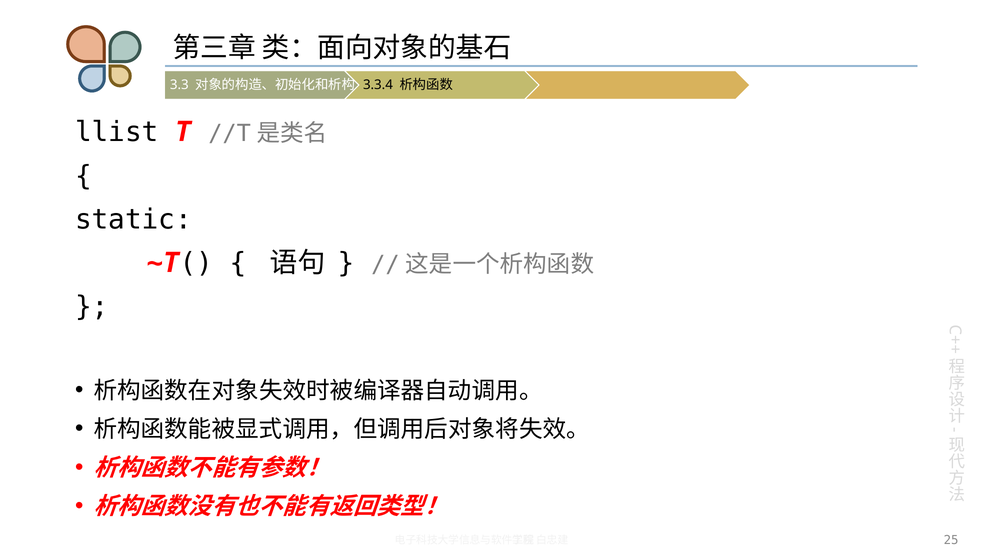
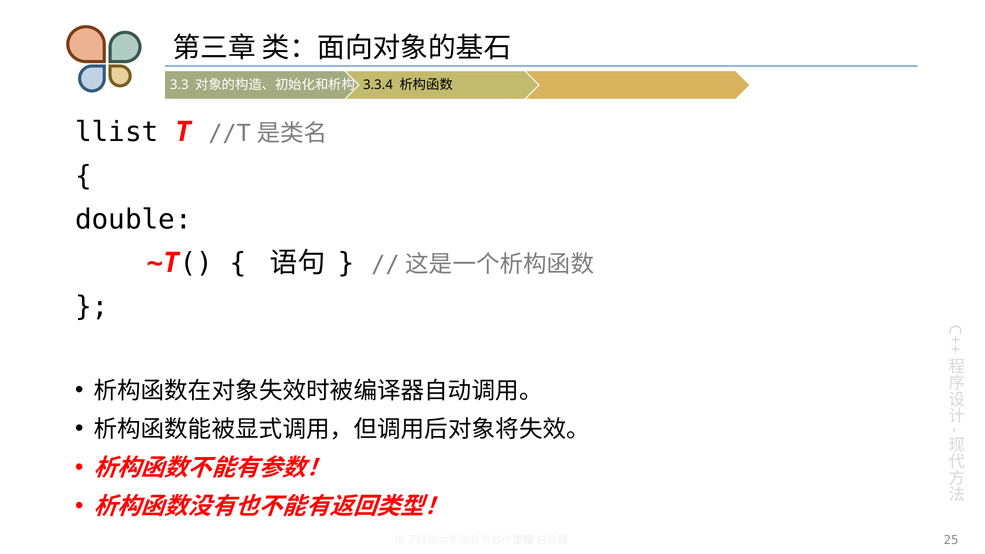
static: static -> double (133, 219)
